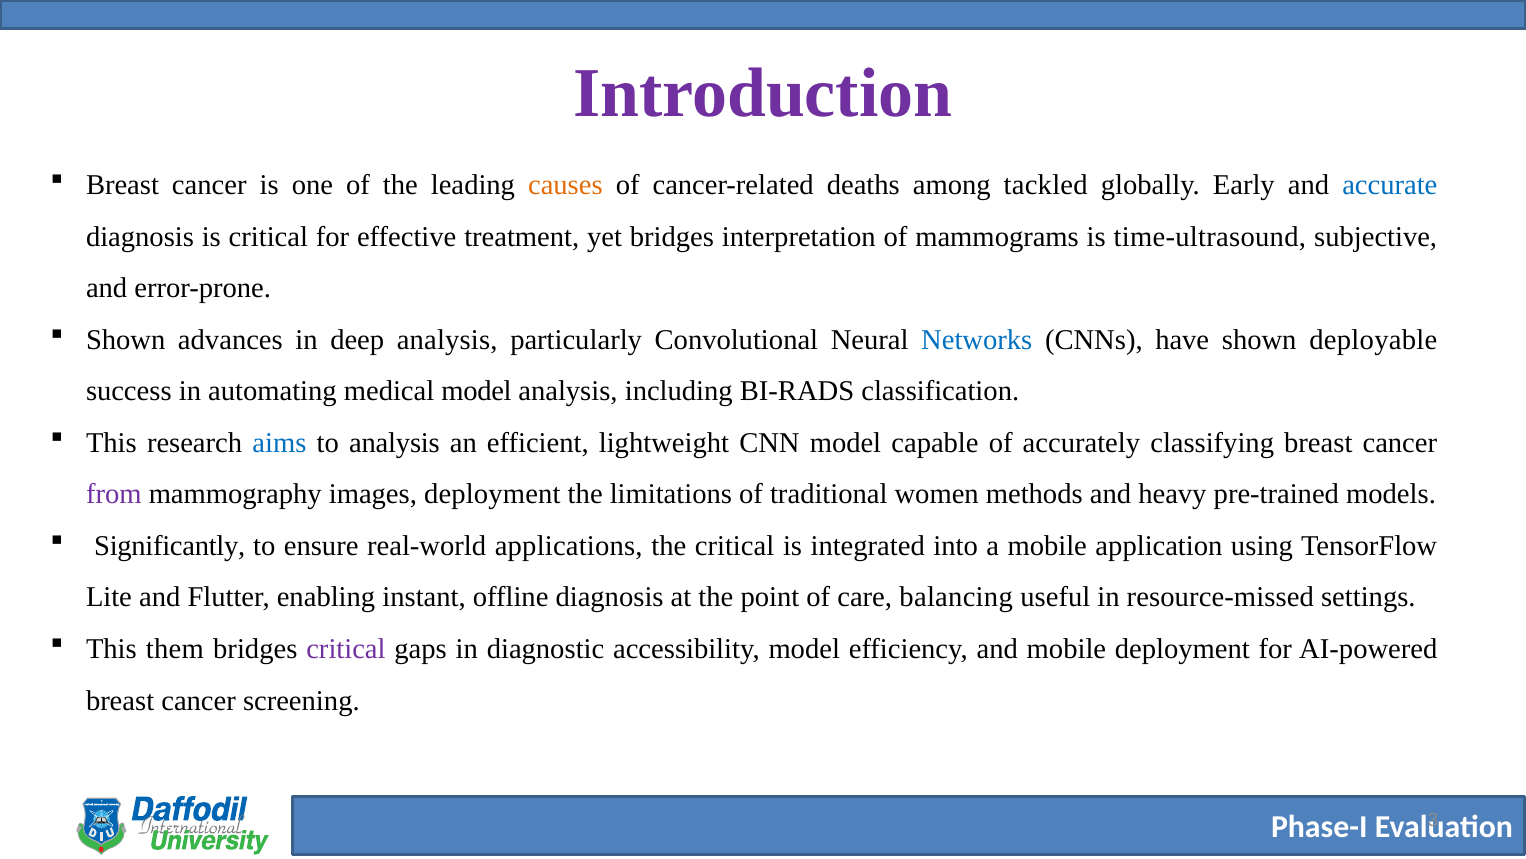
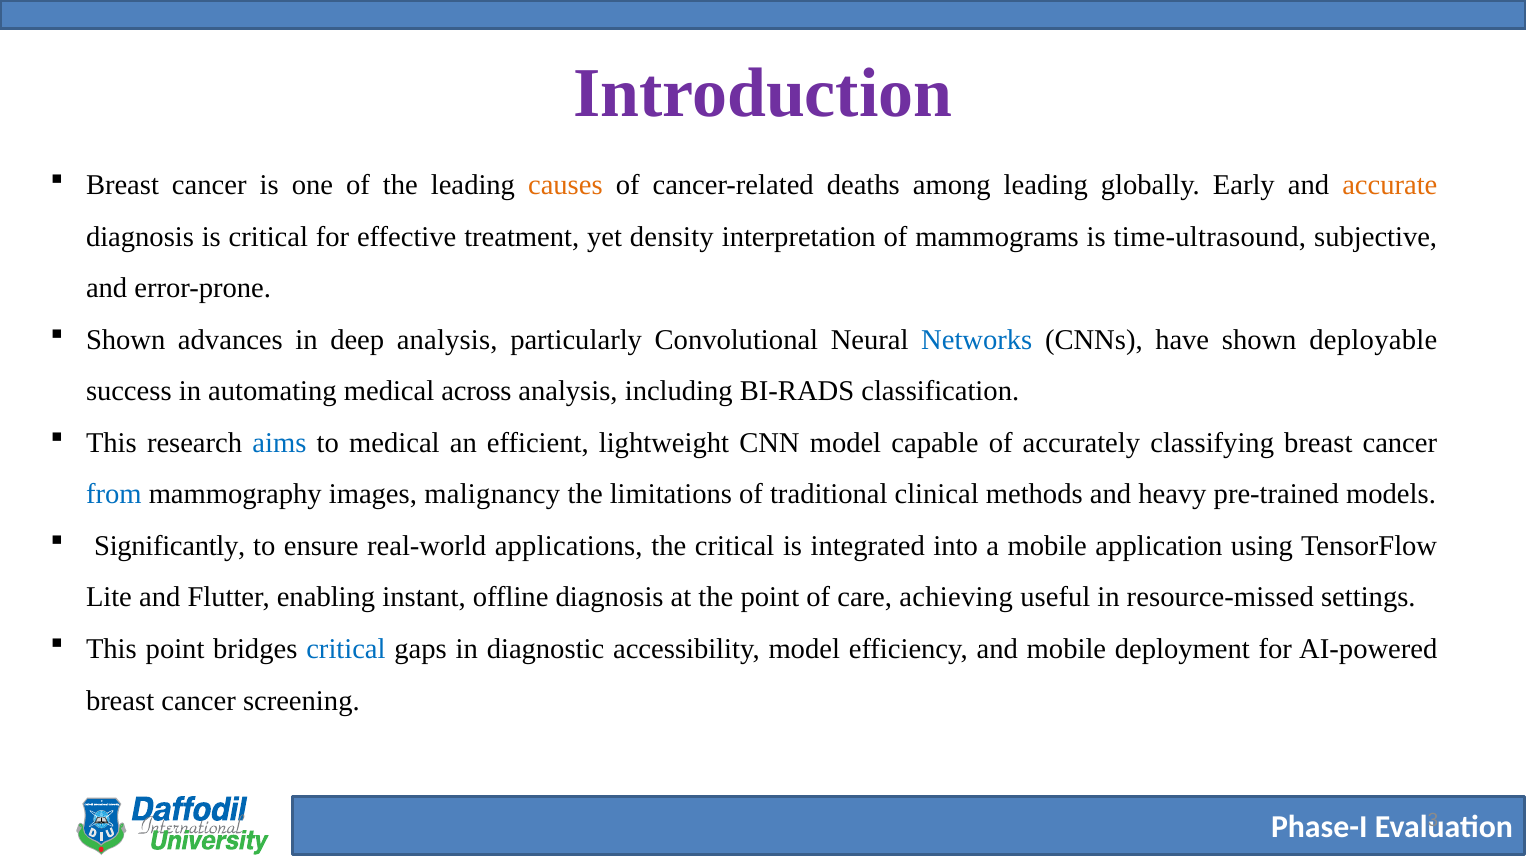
among tackled: tackled -> leading (1046, 185)
accurate colour: blue -> orange (1390, 185)
yet bridges: bridges -> density (672, 237)
medical model: model -> across (477, 391)
to analysis: analysis -> medical (394, 443)
from colour: purple -> blue (114, 494)
images deployment: deployment -> malignancy (492, 494)
women: women -> clinical (937, 494)
balancing: balancing -> achieving (956, 597)
This them: them -> point (175, 649)
critical colour: purple -> blue (346, 649)
